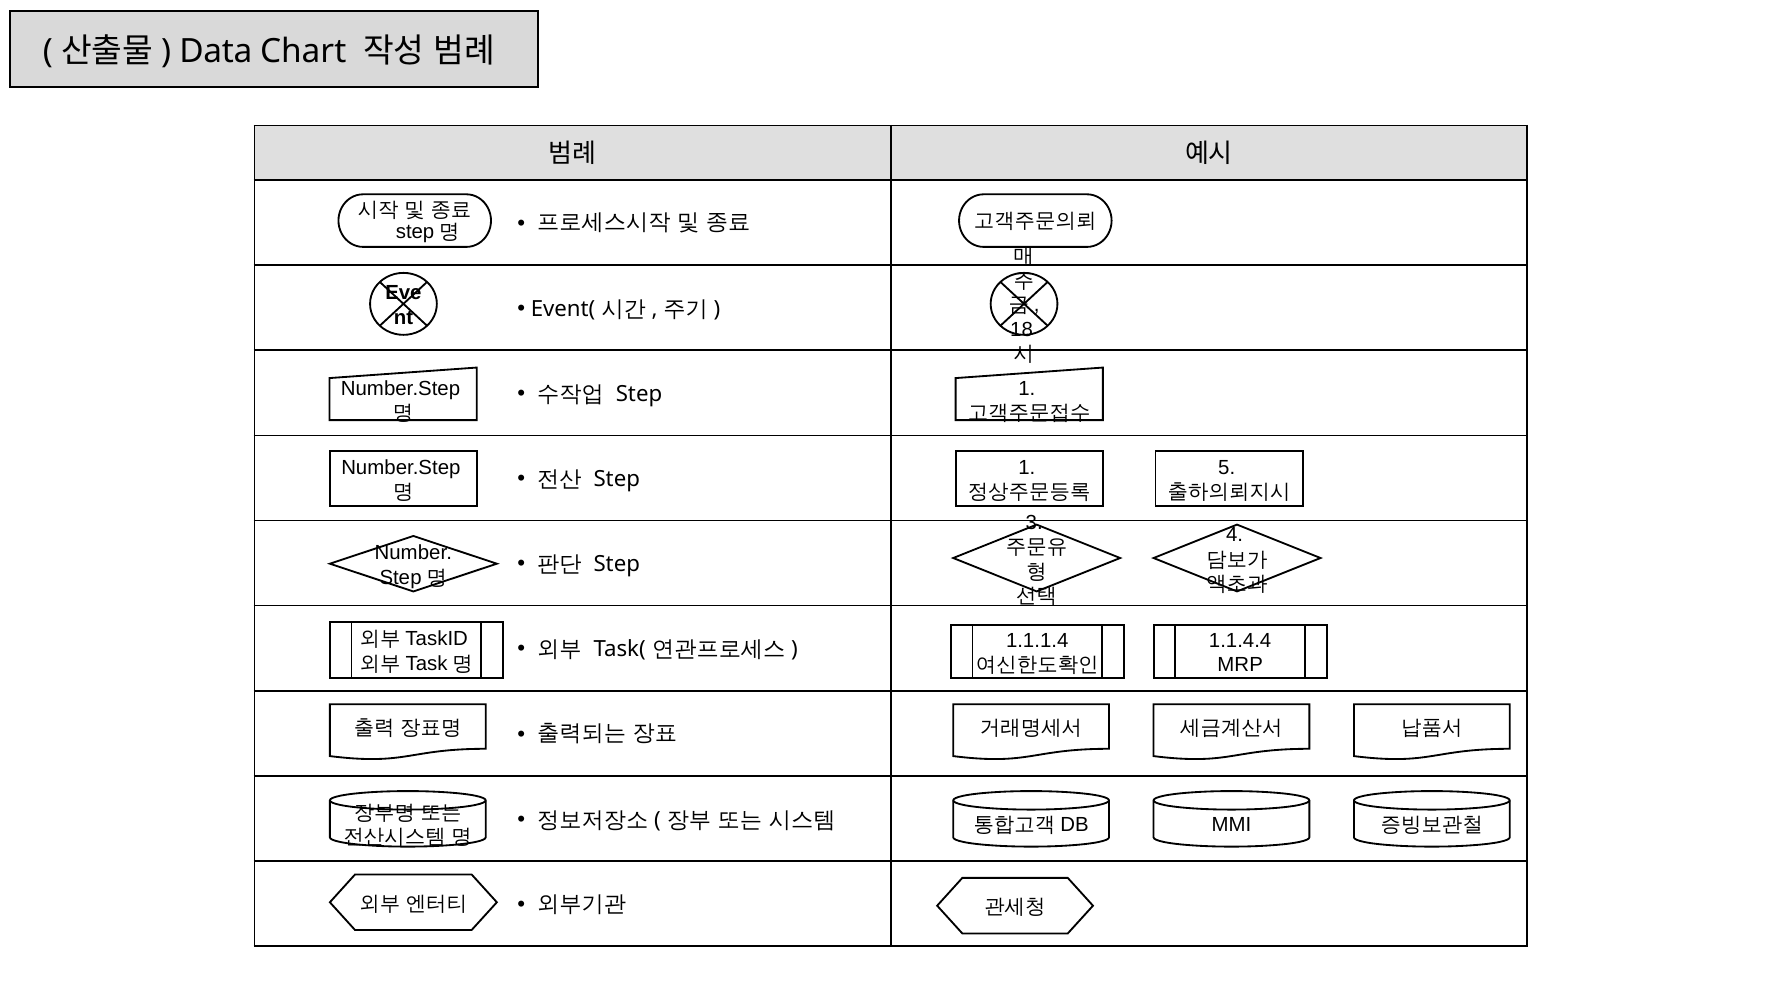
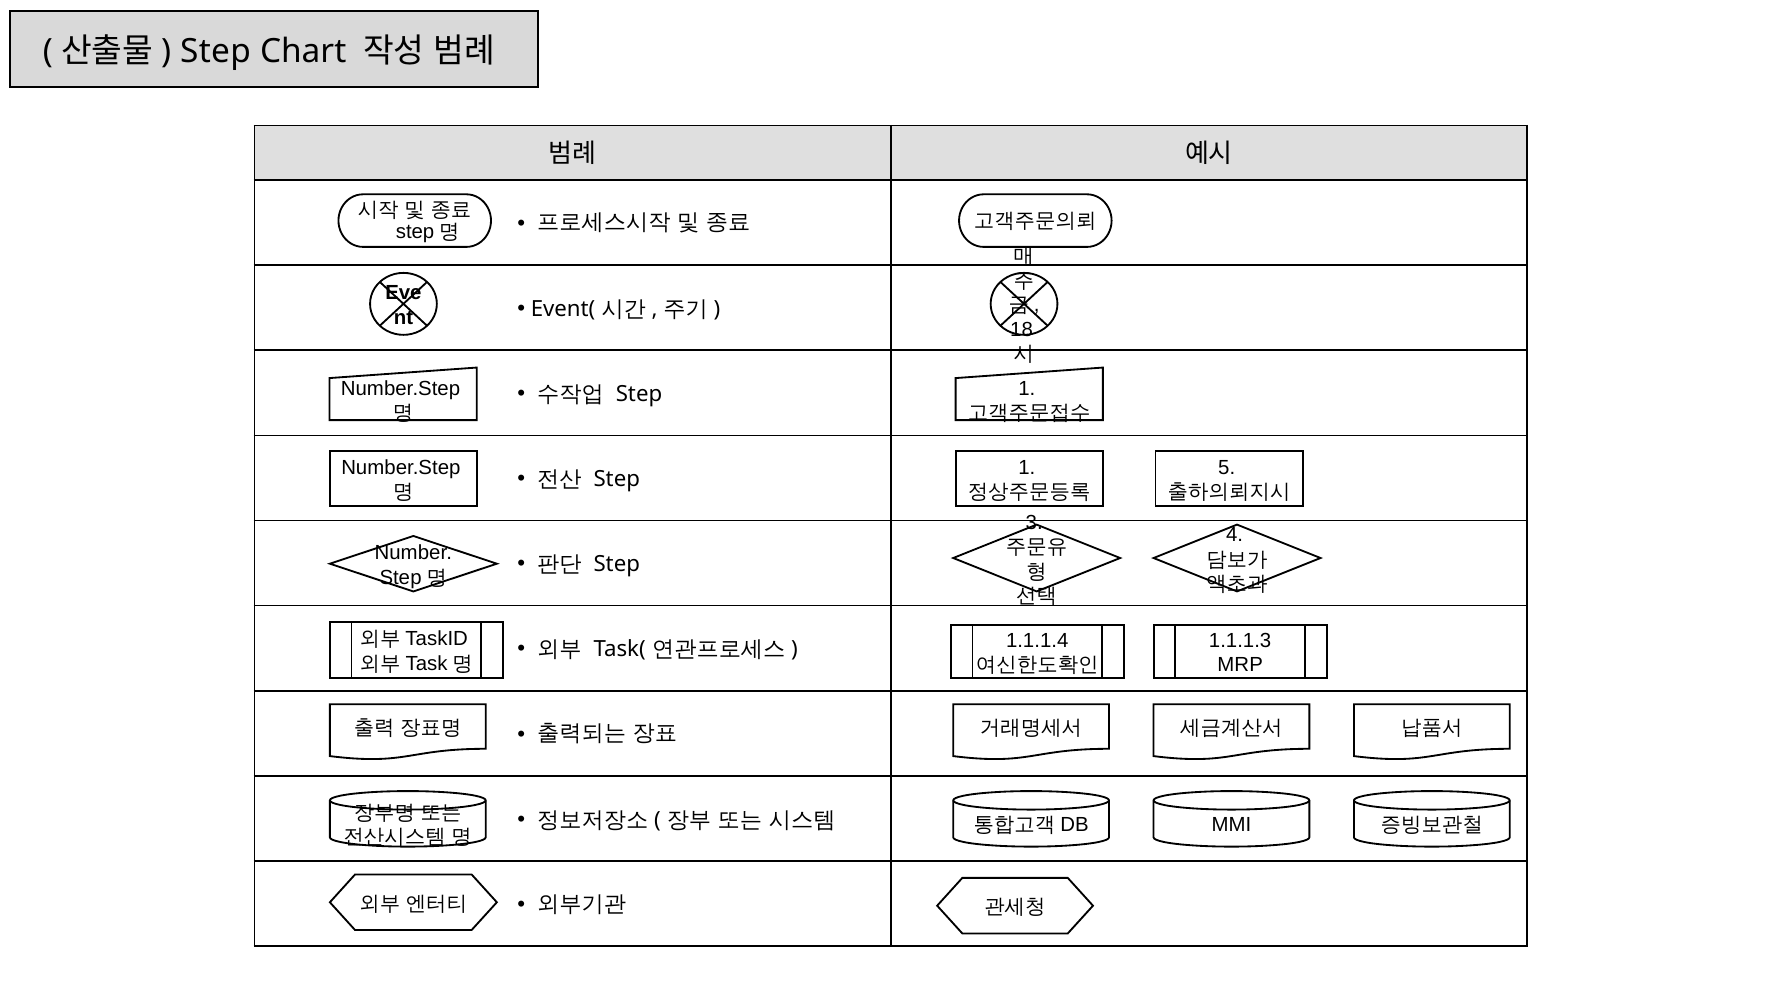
Data: Data -> Step (216, 52)
1.1.4.4: 1.1.4.4 -> 1.1.1.3 (1240, 640)
